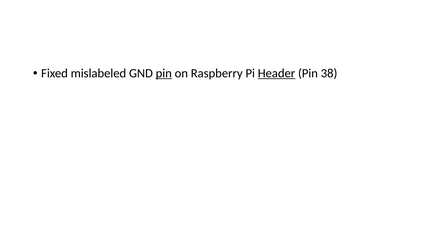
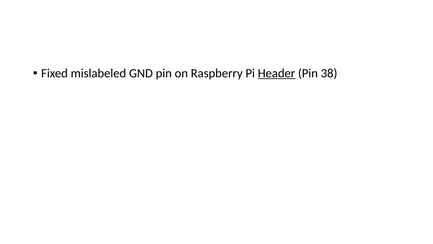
pin underline: present -> none (164, 73)
